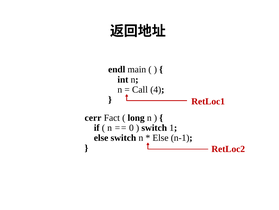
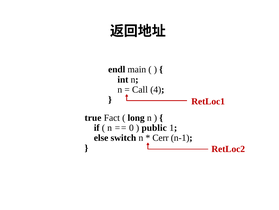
cerr: cerr -> true (93, 117)
switch: switch -> public (154, 127)
Else: Else -> Cerr (161, 137)
